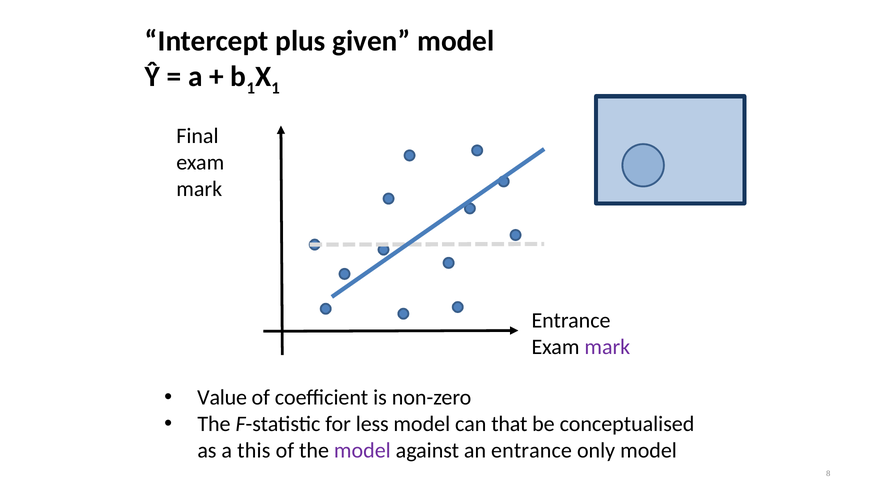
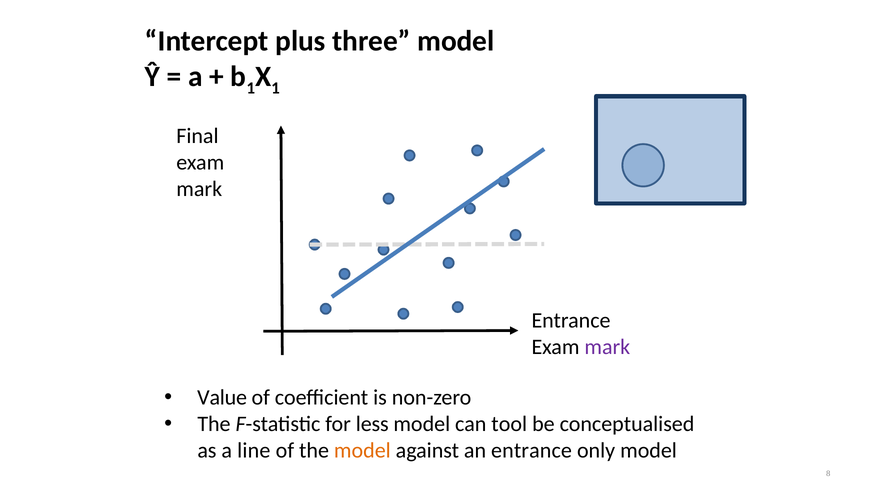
given: given -> three (371, 41)
that: that -> tool (509, 424)
this: this -> line (254, 450)
model colour: purple -> orange (362, 450)
